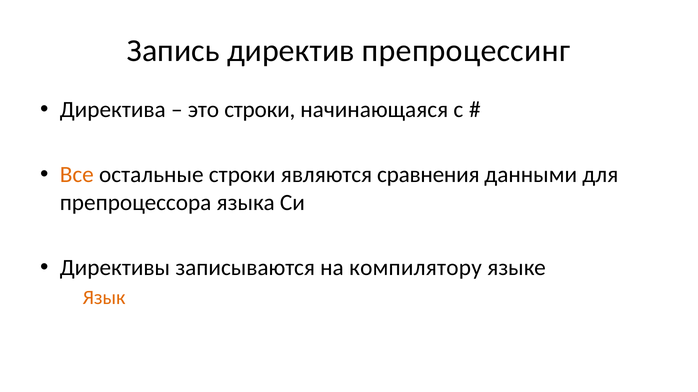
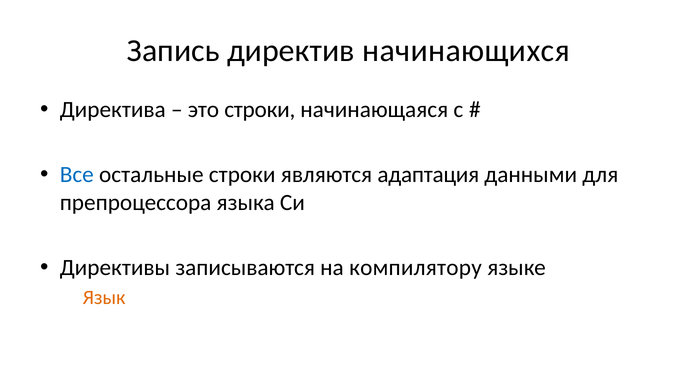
препроцессинг: препроцессинг -> начинающихся (466, 51)
Все colour: orange -> blue (77, 175)
сравнения: сравнения -> адаптация (428, 175)
